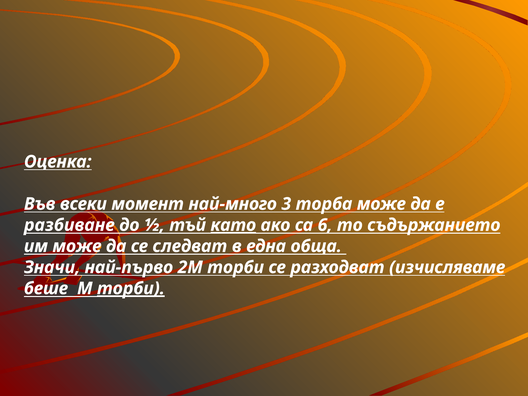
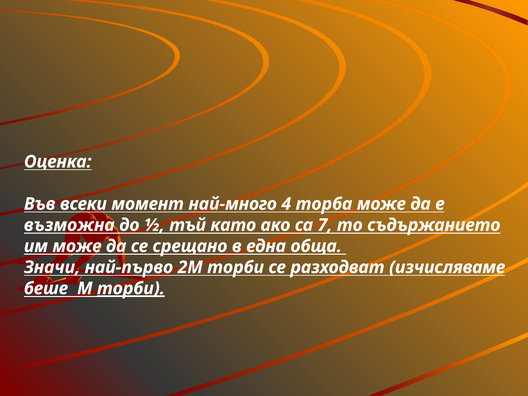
3: 3 -> 4 (286, 204)
разбиване: разбиване -> възможна (69, 225)
като underline: present -> none (233, 225)
6: 6 -> 7 (325, 225)
следват: следват -> срещано (190, 246)
